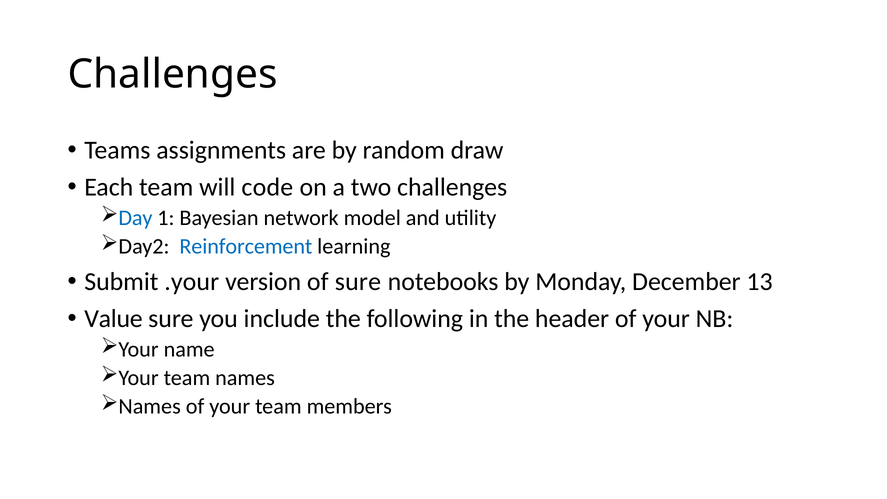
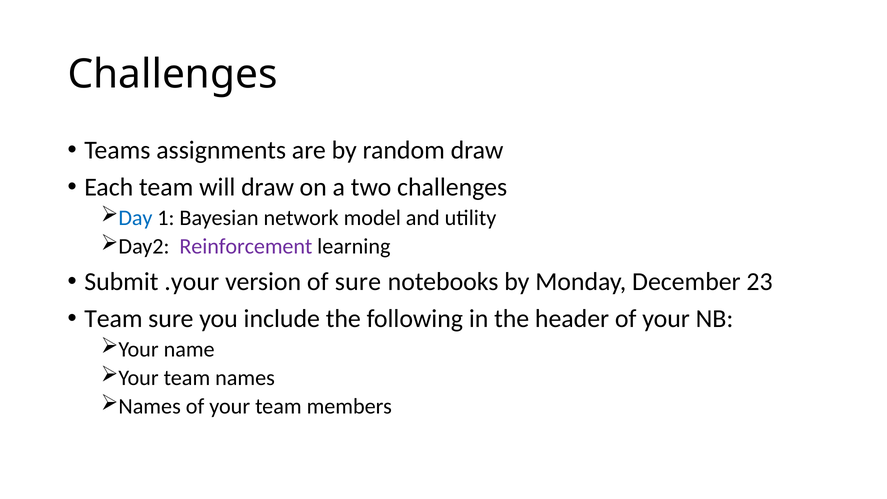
will code: code -> draw (268, 187)
Reinforcement colour: blue -> purple (246, 246)
13: 13 -> 23 (760, 281)
Value: Value -> Team (113, 319)
